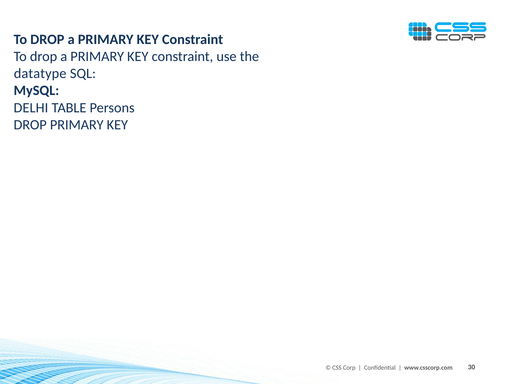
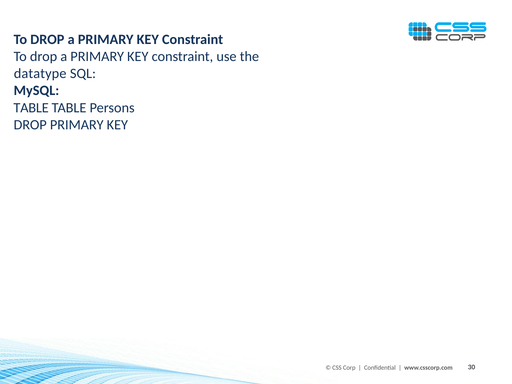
DELHI: DELHI -> TABLE (31, 108)
